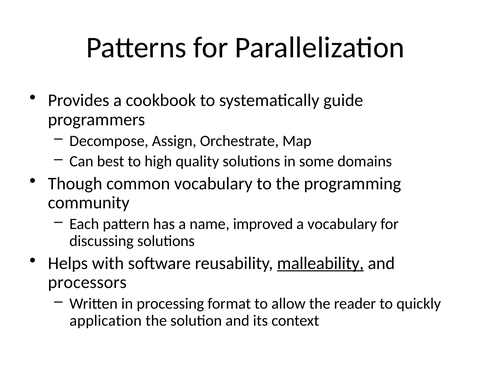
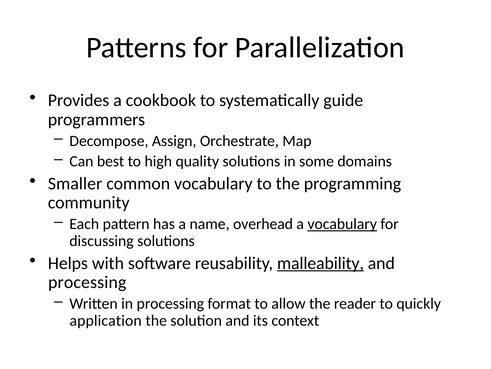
Though: Though -> Smaller (75, 183)
improved: improved -> overhead (263, 224)
vocabulary underline: none -> present (342, 224)
processors: processors -> processing (87, 282)
